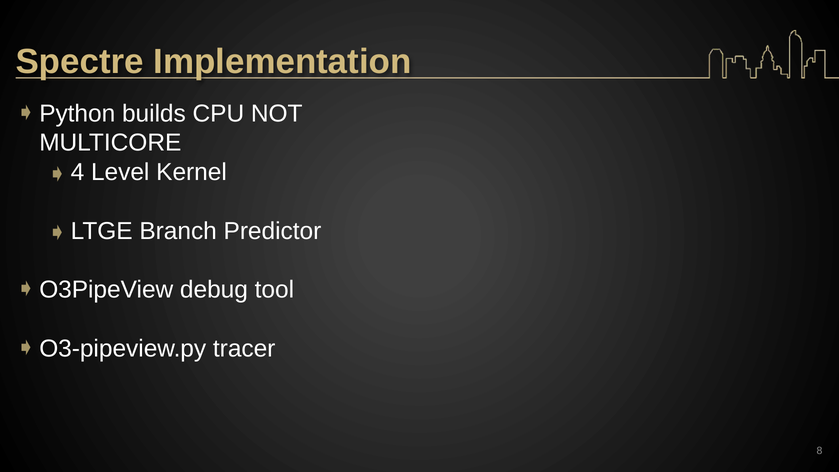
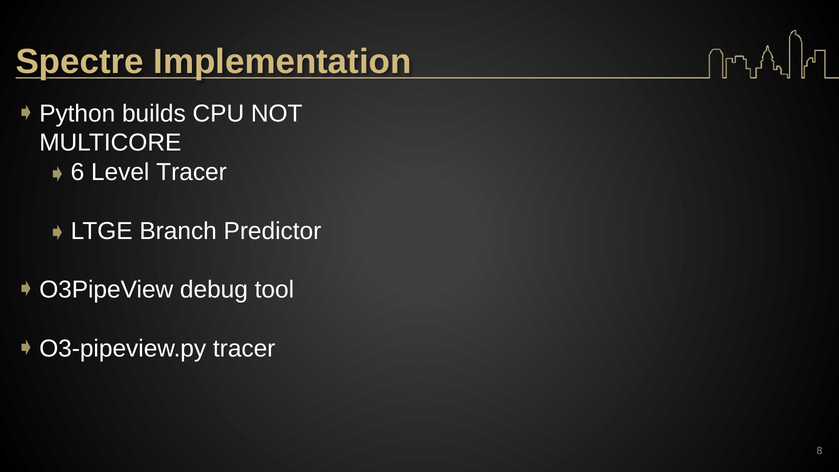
4: 4 -> 6 (78, 172)
Level Kernel: Kernel -> Tracer (192, 172)
